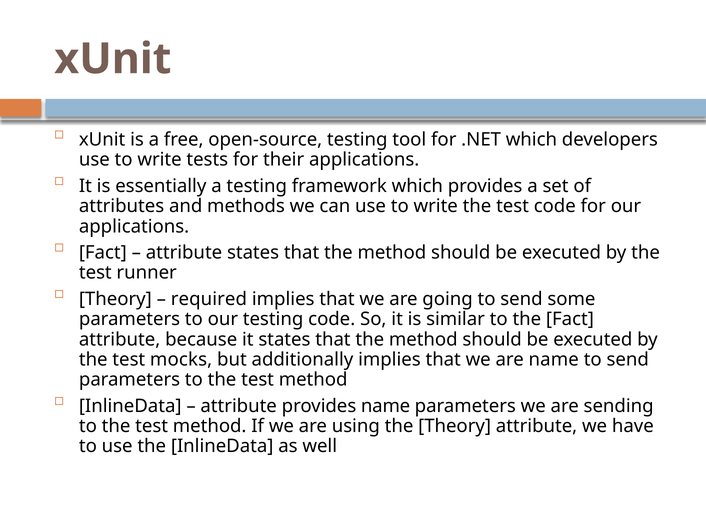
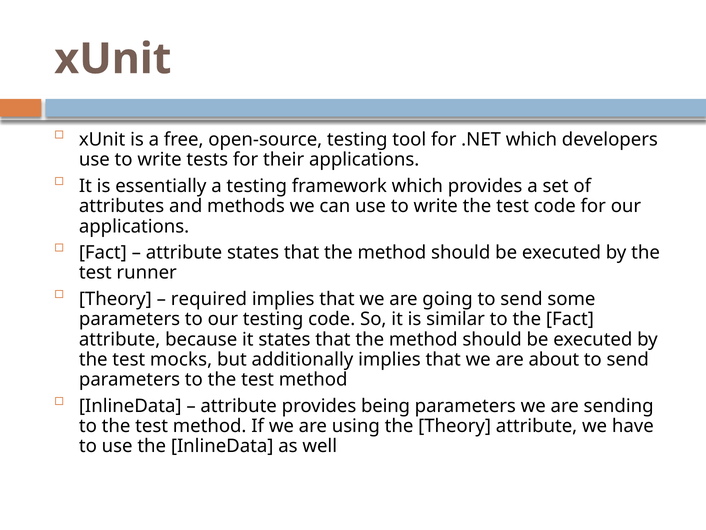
are name: name -> about (554, 359)
provides name: name -> being (386, 406)
